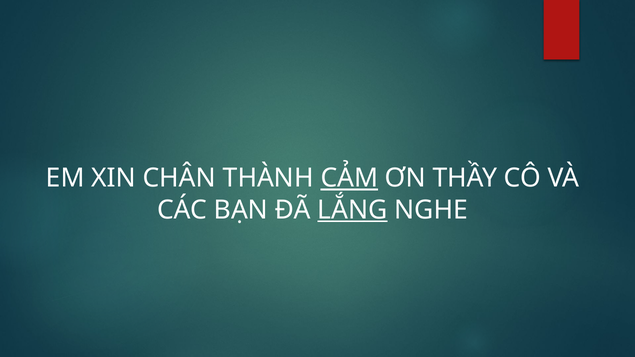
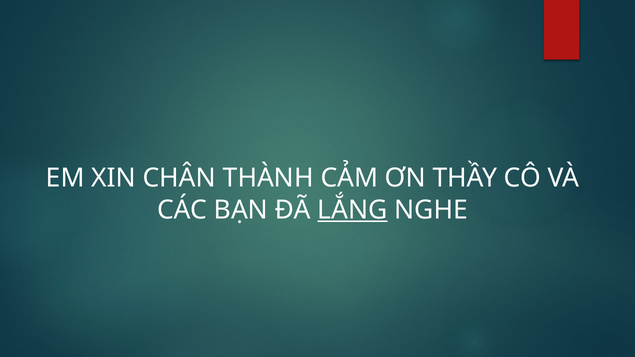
CẢM underline: present -> none (349, 178)
